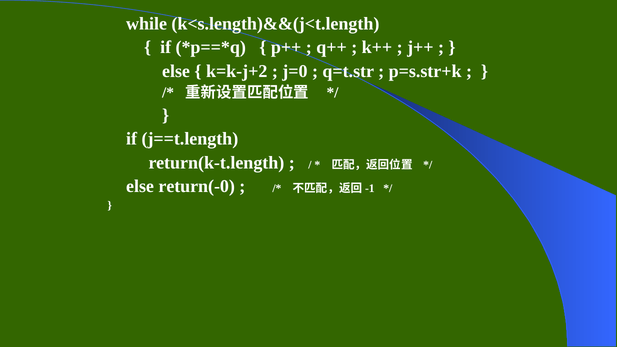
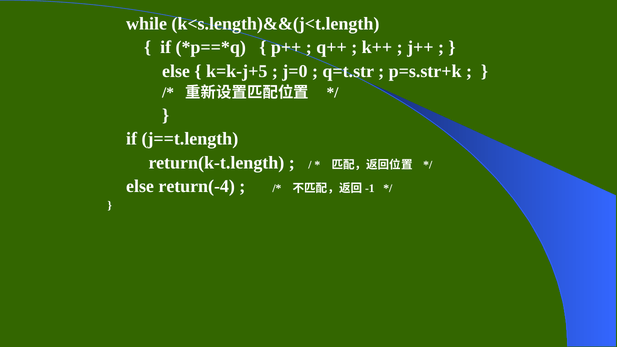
k=k-j+2: k=k-j+2 -> k=k-j+5 (237, 71)
return(-0: return(-0 -> return(-4 (197, 187)
